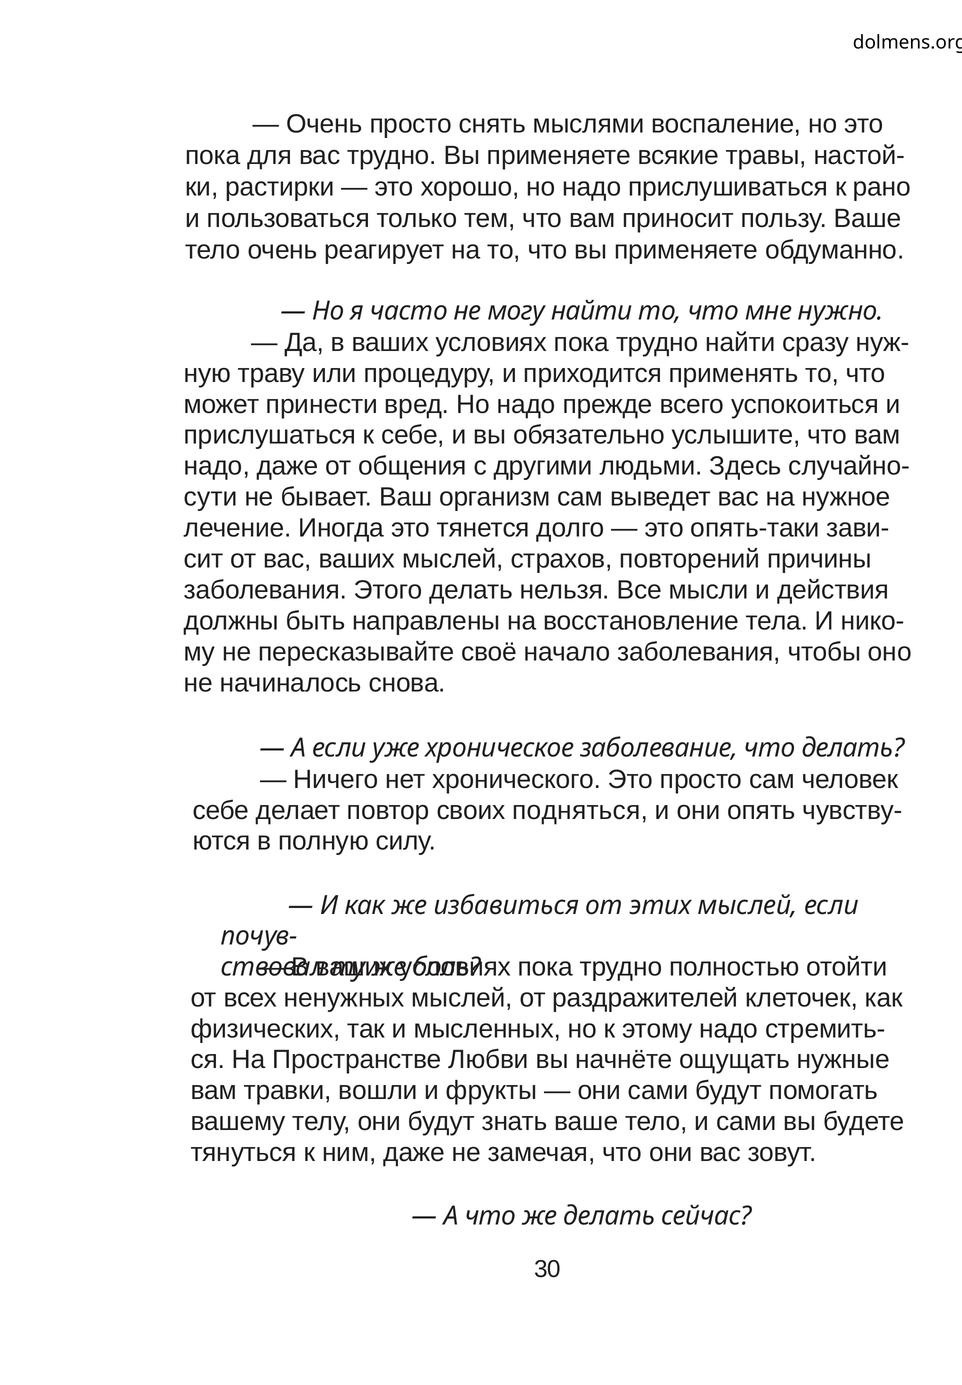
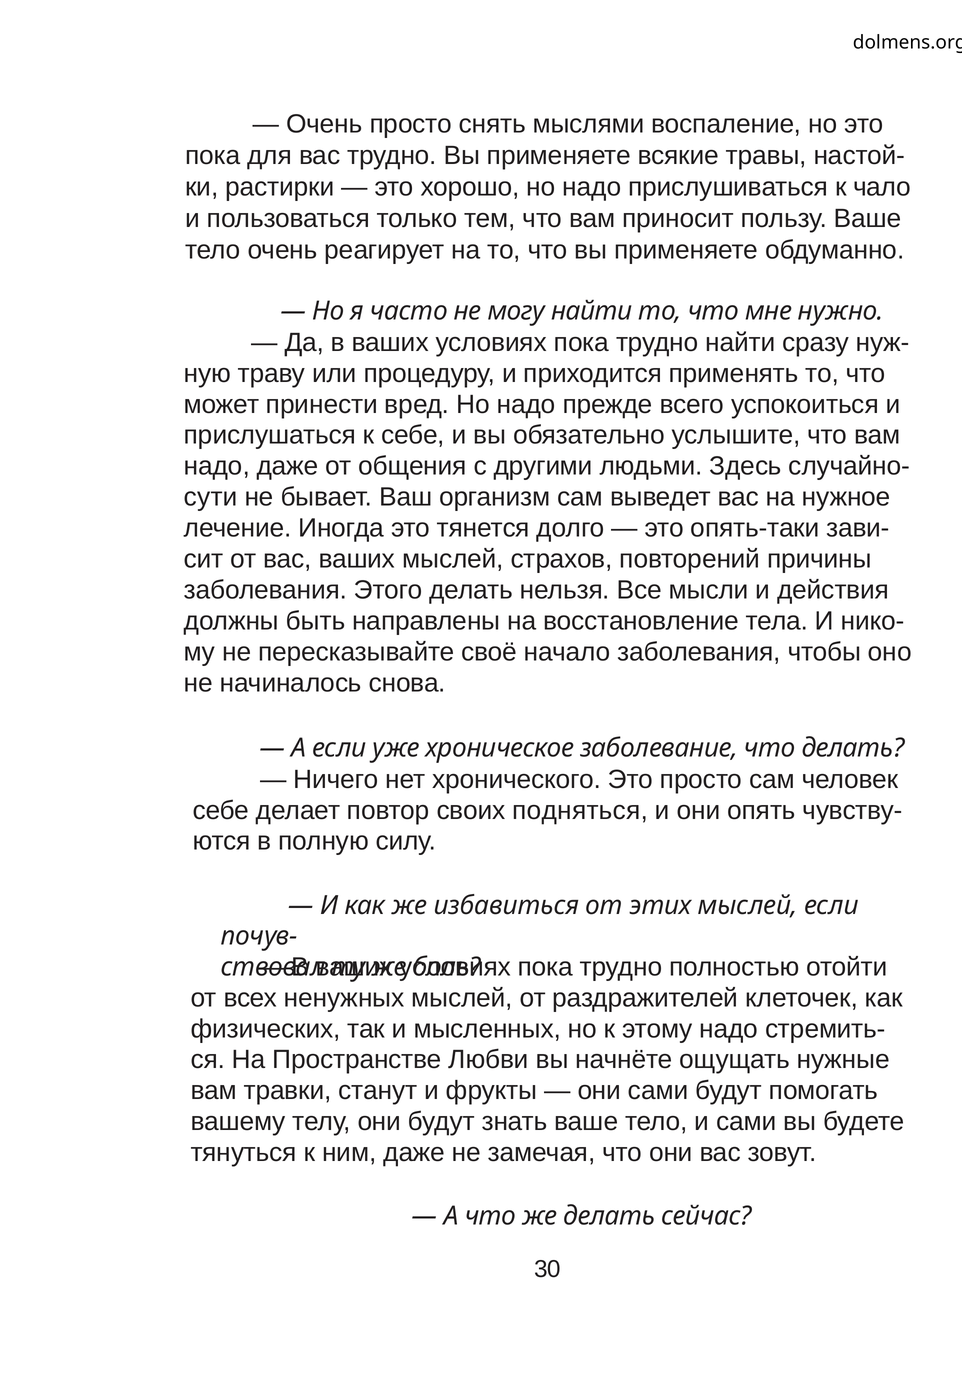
рано: рано -> чало (882, 187)
вошли: вошли -> станут (378, 1091)
